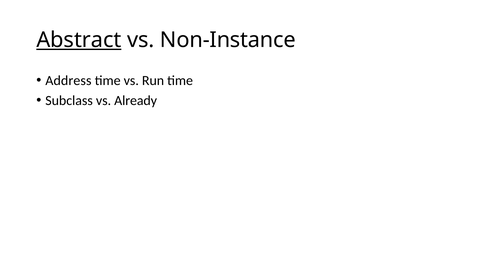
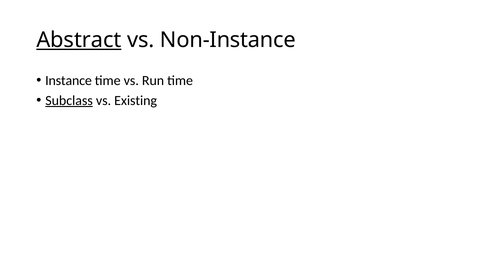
Address: Address -> Instance (69, 81)
Subclass underline: none -> present (69, 101)
Already: Already -> Existing (136, 101)
